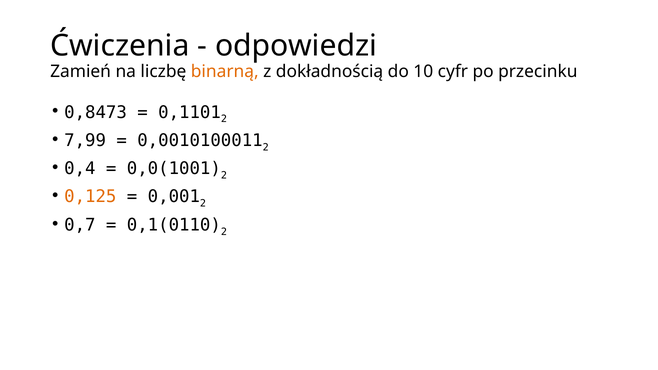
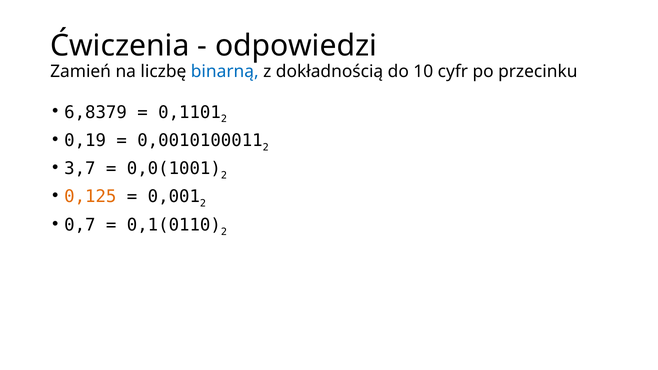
binarną colour: orange -> blue (225, 72)
0,8473: 0,8473 -> 6,8379 (96, 112)
7,99: 7,99 -> 0,19 (85, 140)
0,4: 0,4 -> 3,7 (80, 169)
